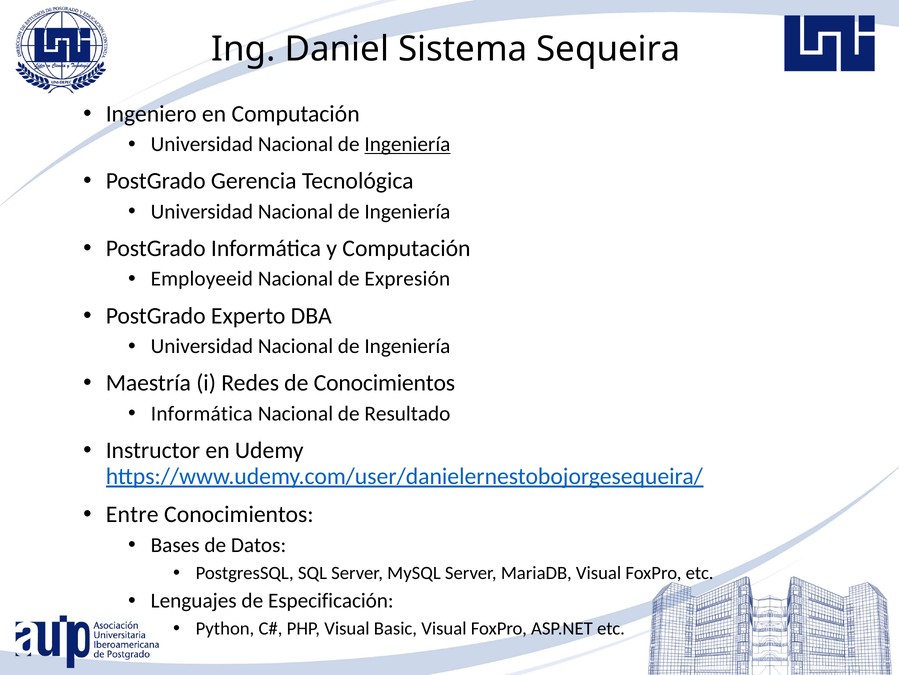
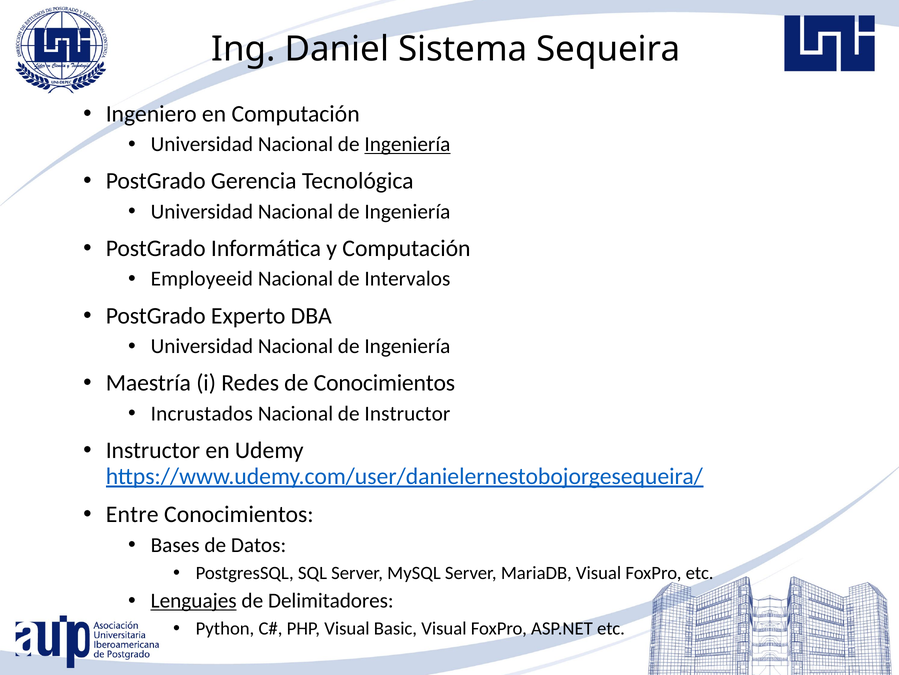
Expresión: Expresión -> Intervalos (407, 279)
Informática: Informática -> Incrustados (202, 413)
de Resultado: Resultado -> Instructor (407, 413)
Lenguajes underline: none -> present (194, 600)
Especificación: Especificación -> Delimitadores (331, 600)
